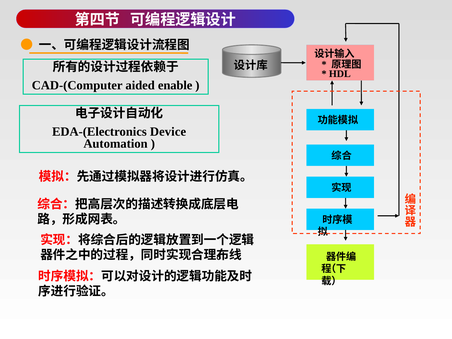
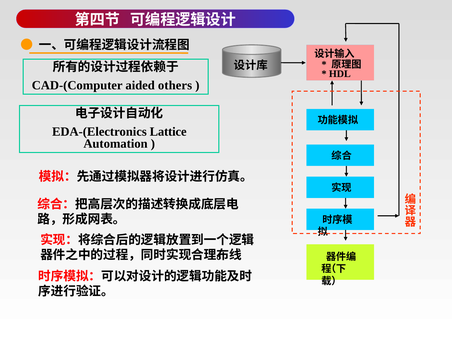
enable: enable -> others (175, 85)
Device: Device -> Lattice (168, 132)
